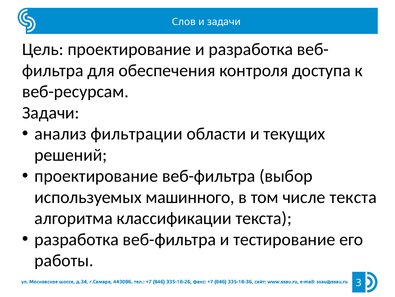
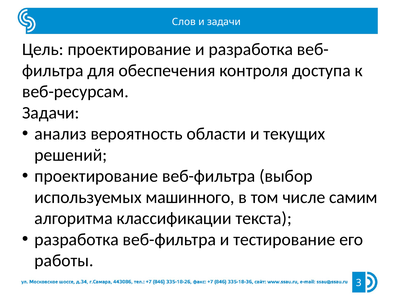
фильтрации: фильтрации -> вероятность (137, 134)
числе текста: текста -> самим (353, 197)
